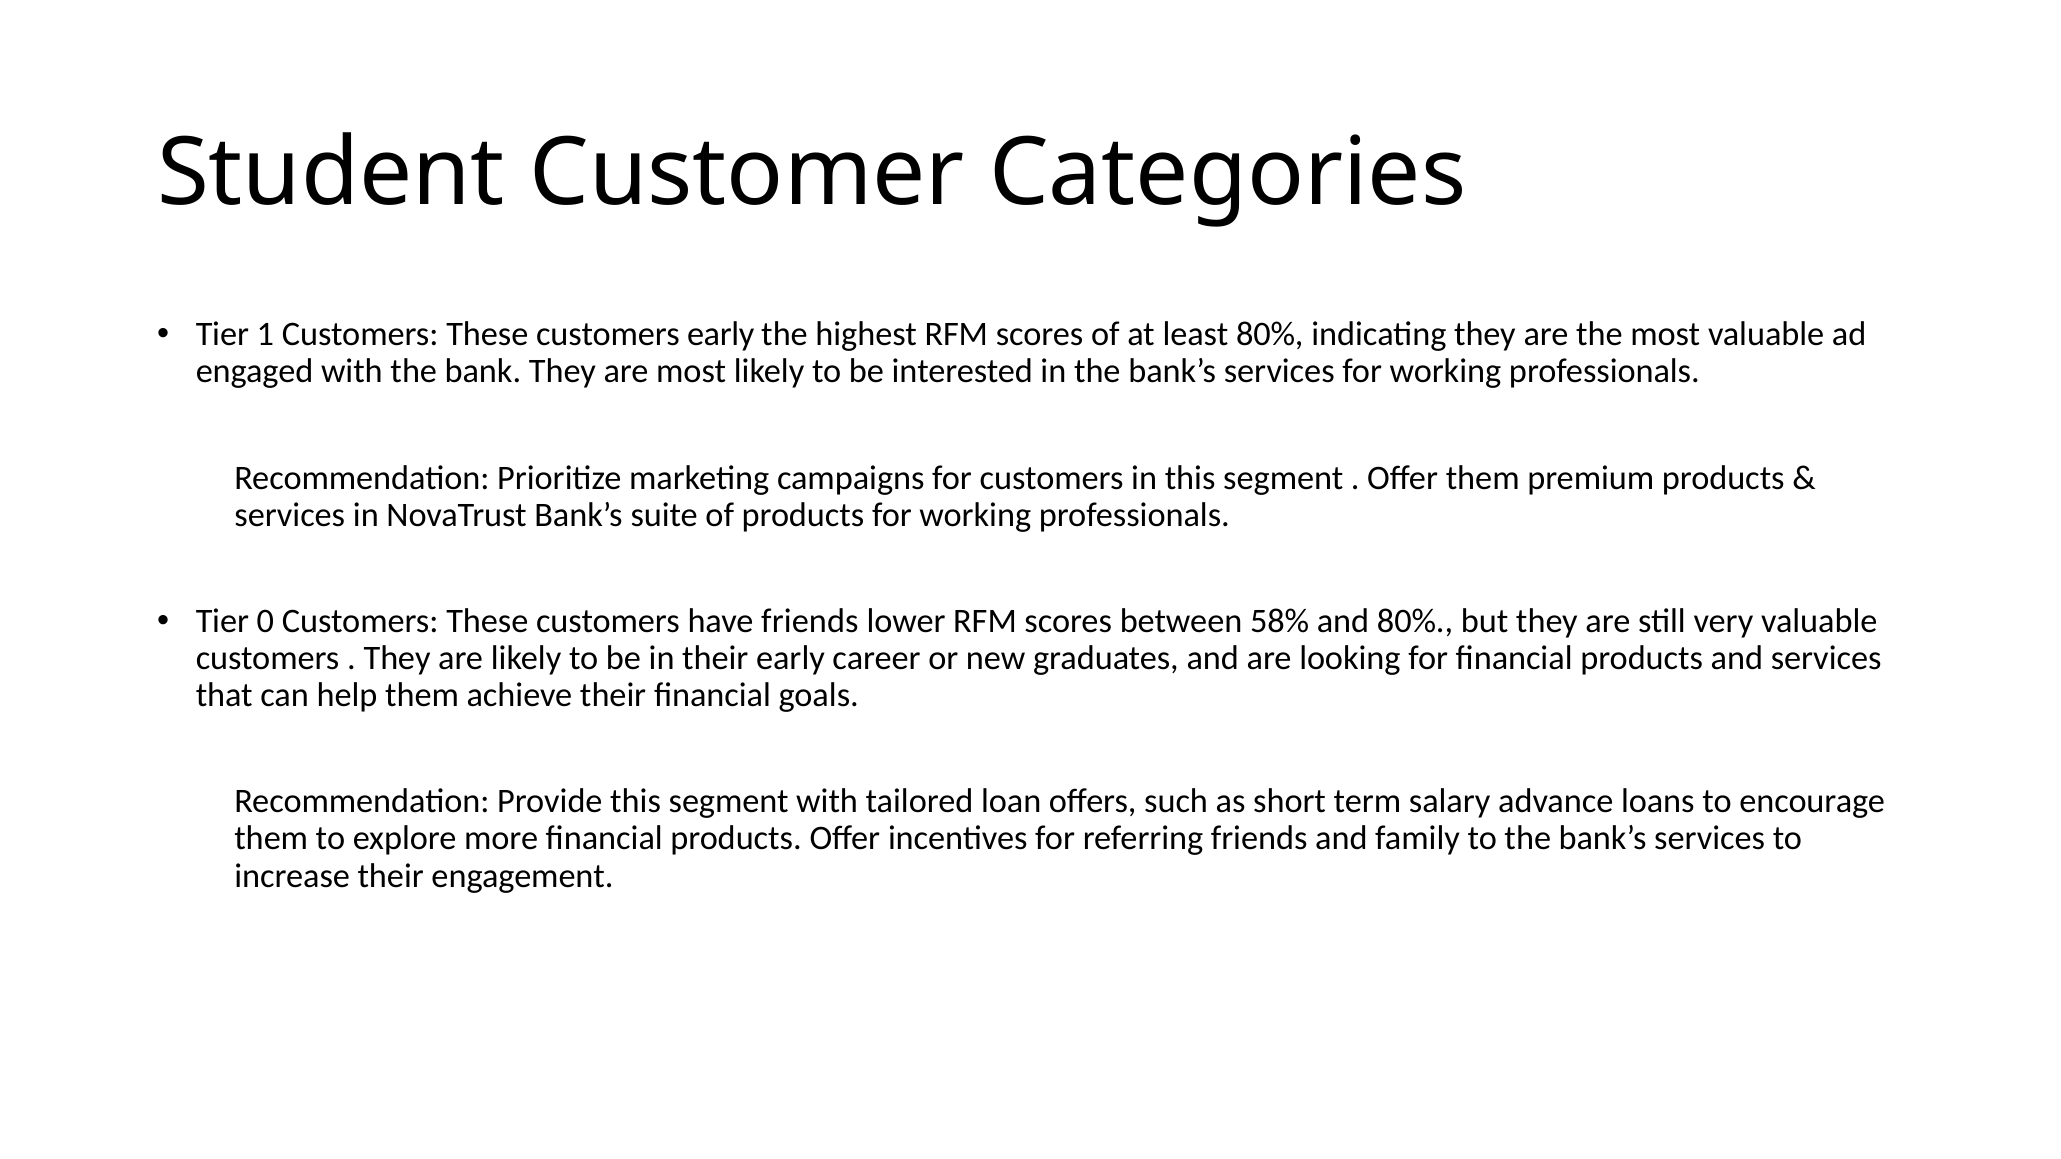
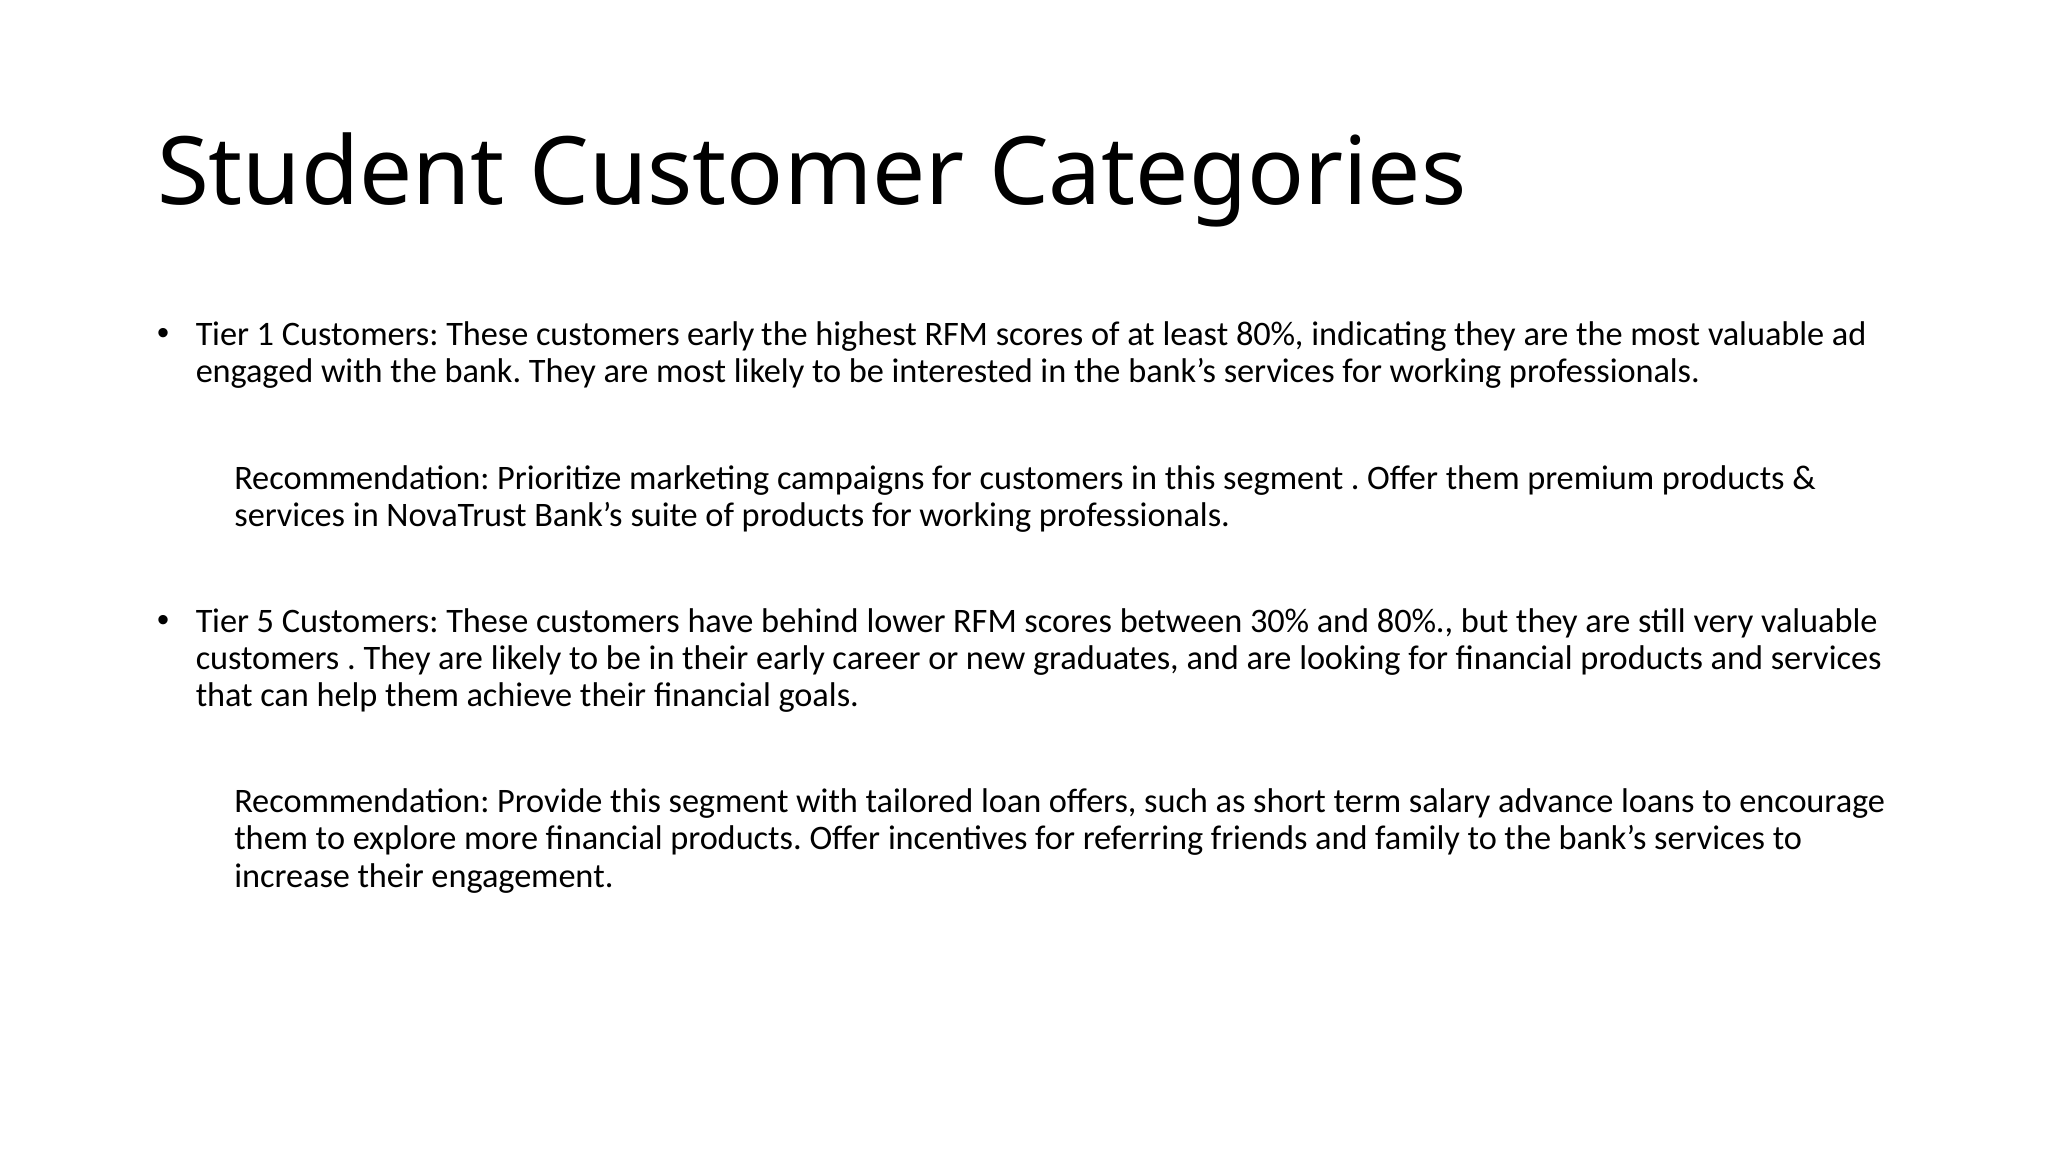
0: 0 -> 5 (265, 621)
have friends: friends -> behind (810, 621)
58%: 58% -> 30% (1280, 621)
